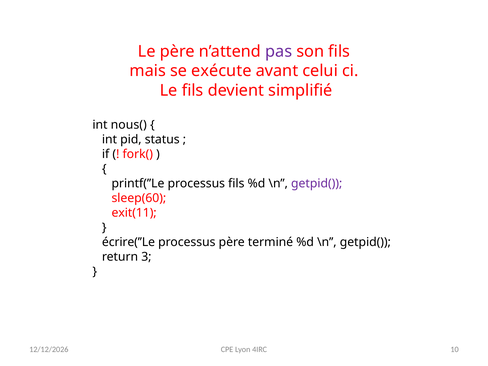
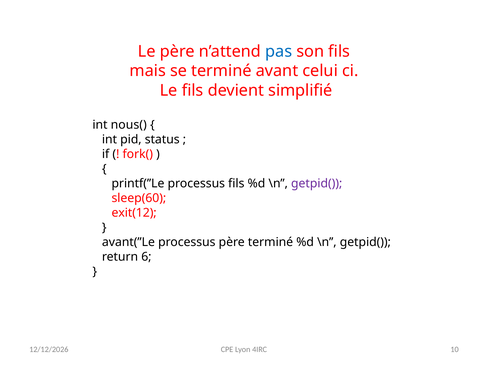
pas colour: purple -> blue (279, 51)
se exécute: exécute -> terminé (221, 71)
exit(11: exit(11 -> exit(12 (134, 213)
écrire(’’Le: écrire(’’Le -> avant(’’Le (128, 242)
3: 3 -> 6 (146, 257)
